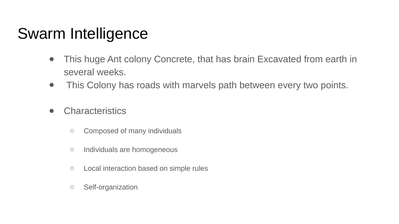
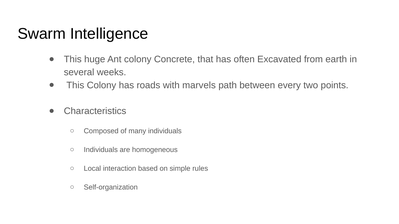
brain: brain -> often (244, 59)
